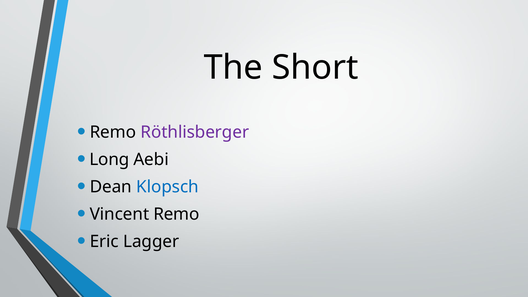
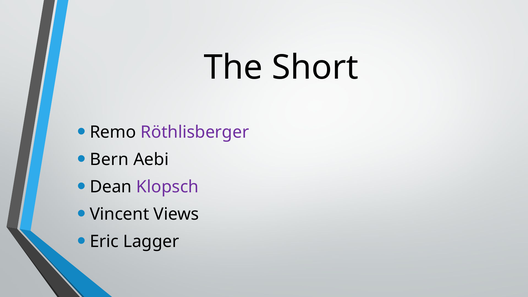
Long: Long -> Bern (109, 160)
Klopsch colour: blue -> purple (167, 187)
Vincent Remo: Remo -> Views (176, 214)
